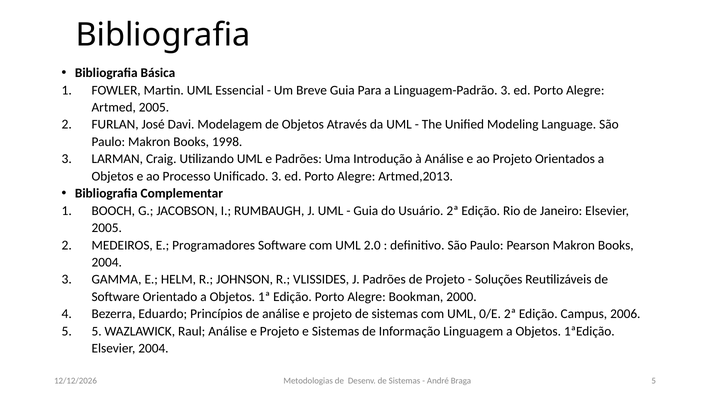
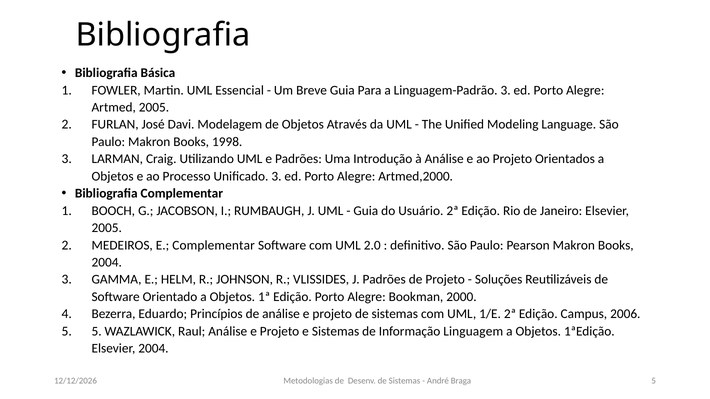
Artmed,2013: Artmed,2013 -> Artmed,2000 (416, 176)
E Programadores: Programadores -> Complementar (214, 245)
0/E: 0/E -> 1/E (490, 314)
